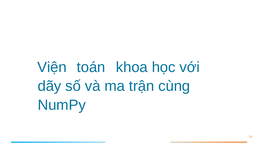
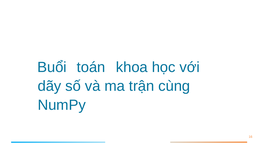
Viện: Viện -> Buổi (52, 67)
